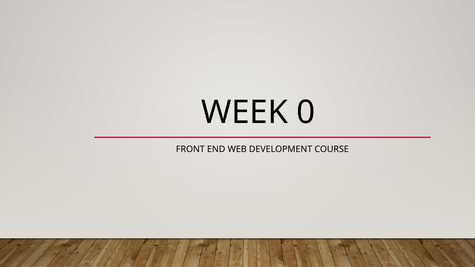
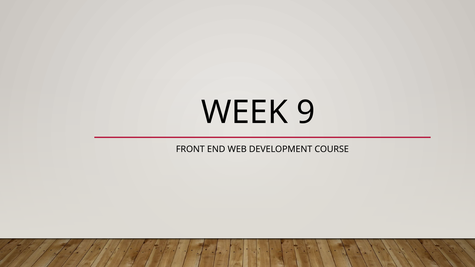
0: 0 -> 9 (306, 112)
